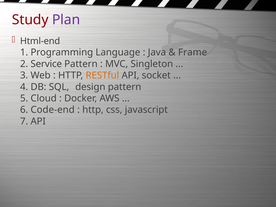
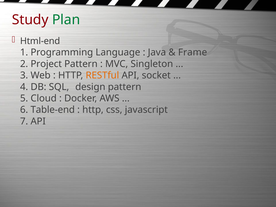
Plan colour: purple -> green (66, 20)
Service: Service -> Project (46, 64)
Code-end: Code-end -> Table-end (53, 110)
